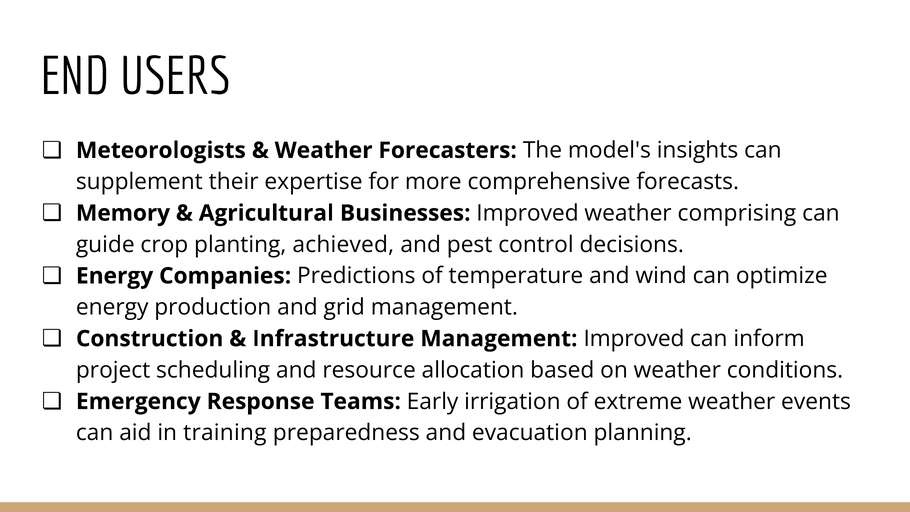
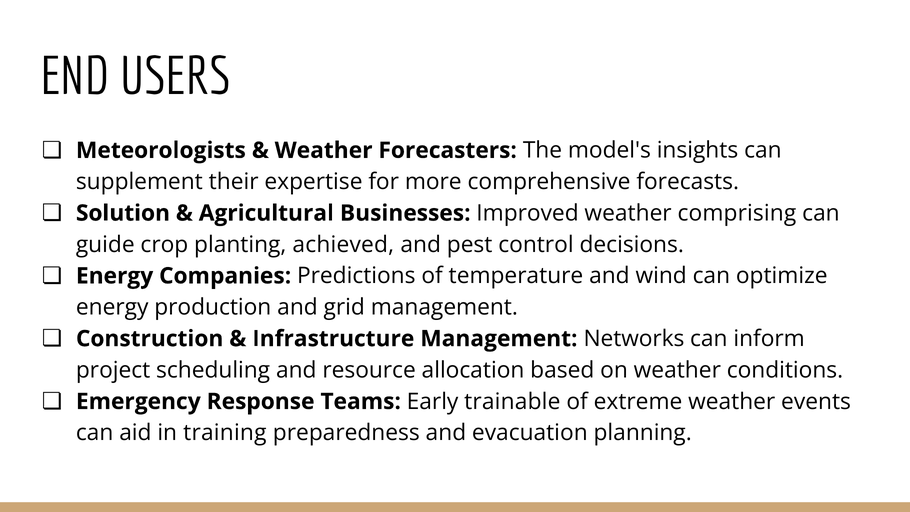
Memory: Memory -> Solution (123, 213)
Management Improved: Improved -> Networks (634, 339)
irrigation: irrigation -> trainable (512, 401)
